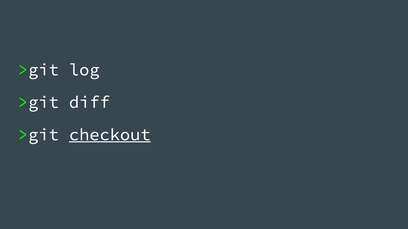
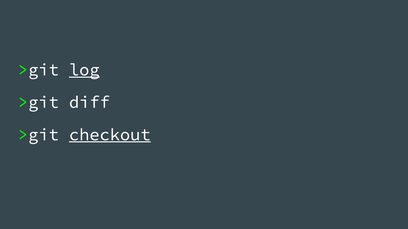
log underline: none -> present (84, 70)
